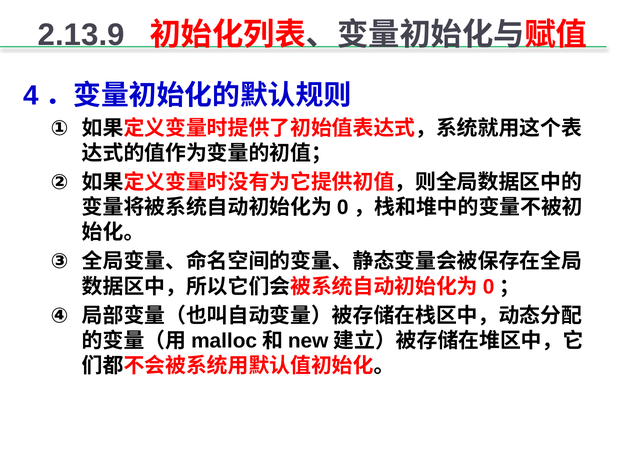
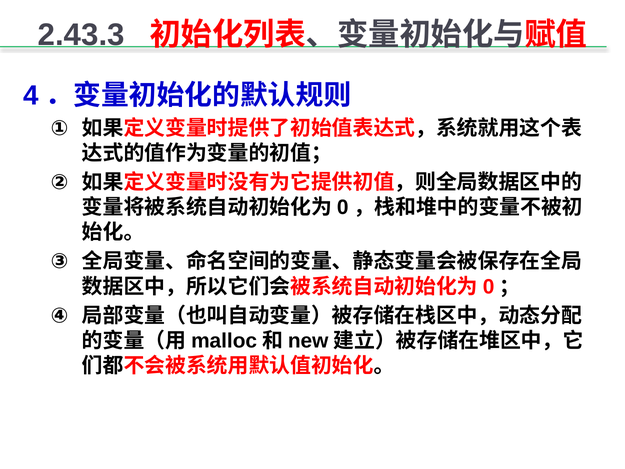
2.13.9: 2.13.9 -> 2.43.3 (81, 35)
